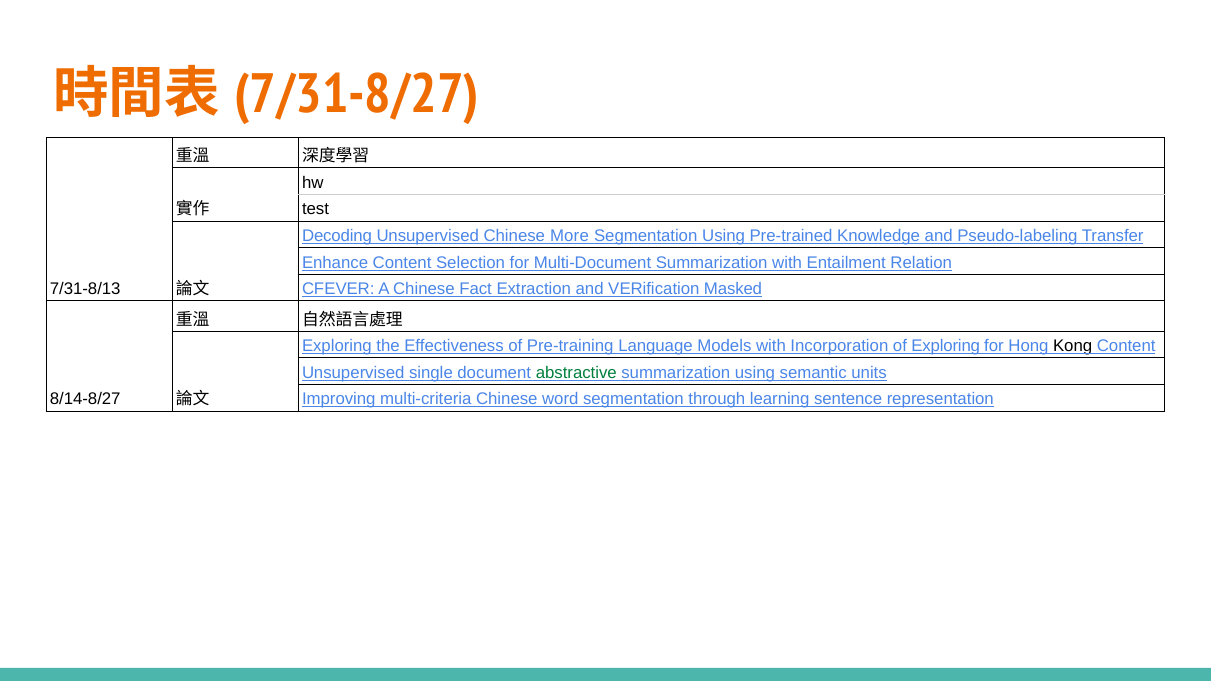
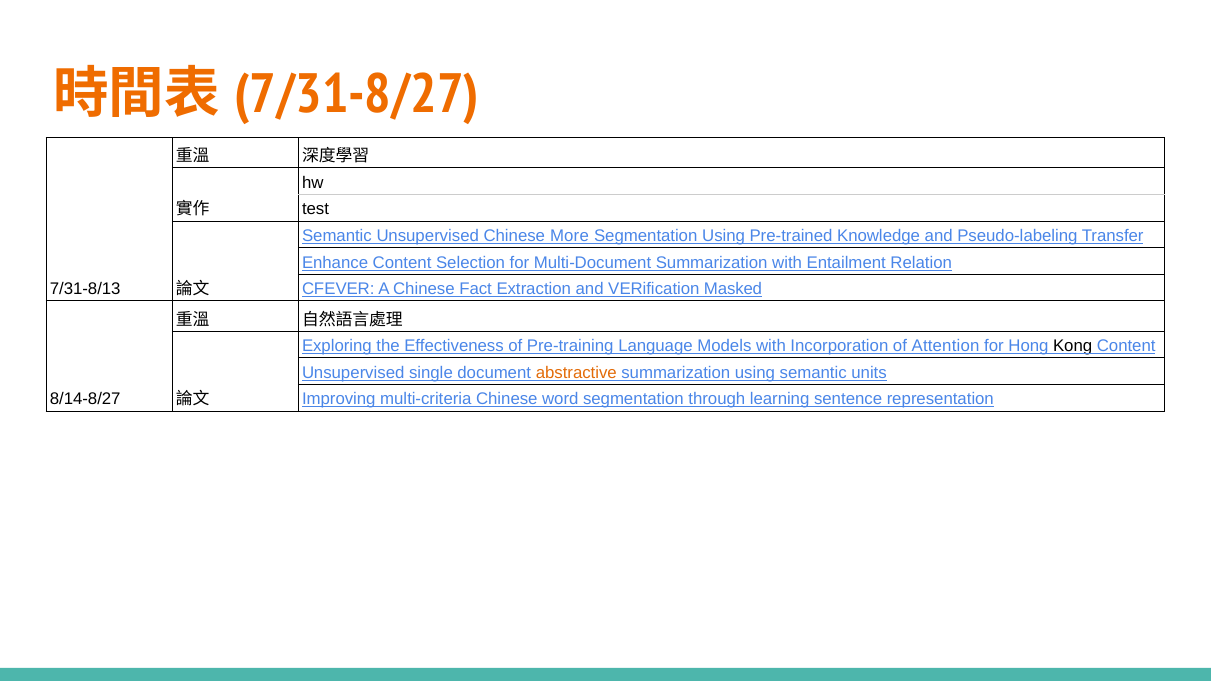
Decoding: Decoding -> Semantic (337, 236)
of Exploring: Exploring -> Attention (946, 346)
abstractive colour: green -> orange (576, 373)
